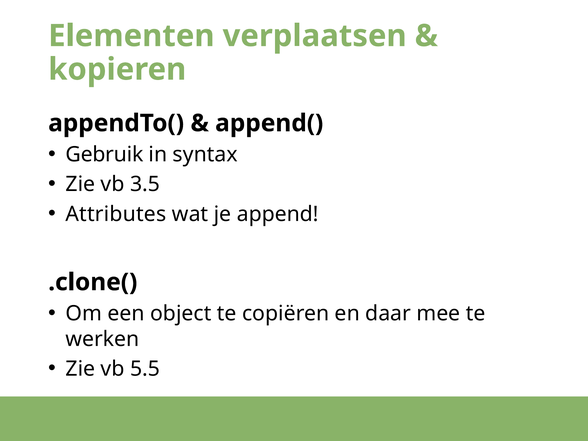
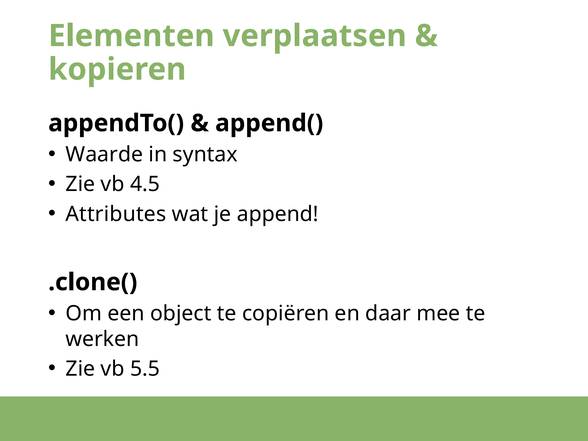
Gebruik: Gebruik -> Waarde (104, 155)
3.5: 3.5 -> 4.5 (145, 184)
